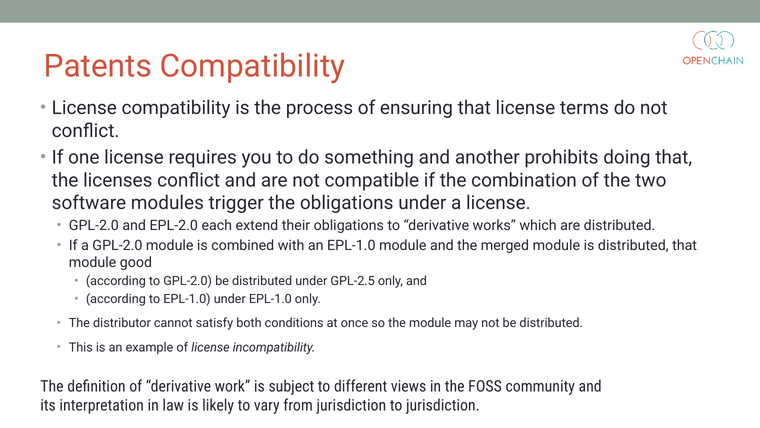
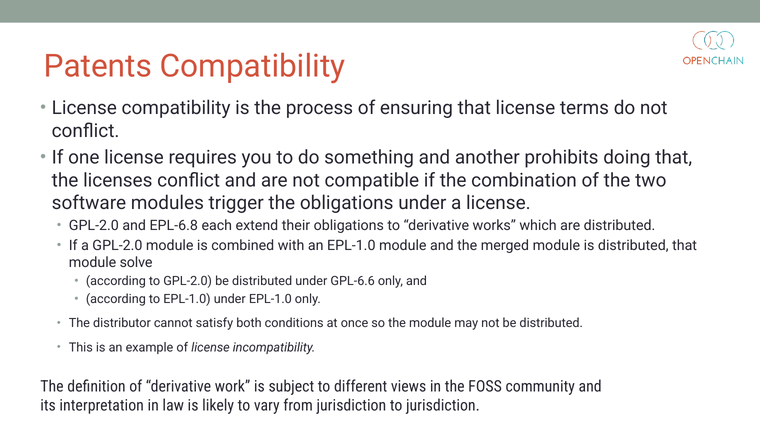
EPL-2.0: EPL-2.0 -> EPL-6.8 (174, 225)
good: good -> solve (136, 262)
GPL-2.5: GPL-2.5 -> GPL-6.6 (353, 281)
